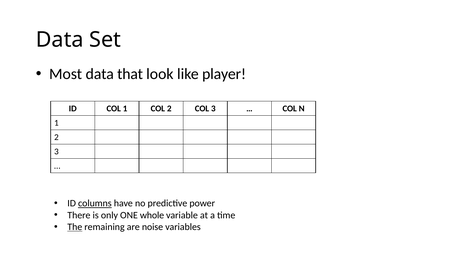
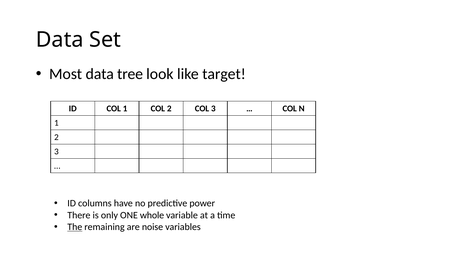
that: that -> tree (130, 74)
player: player -> target (224, 74)
columns underline: present -> none (95, 203)
